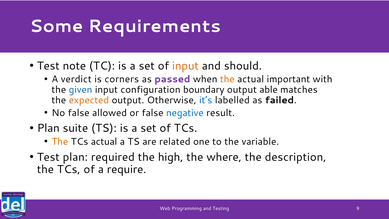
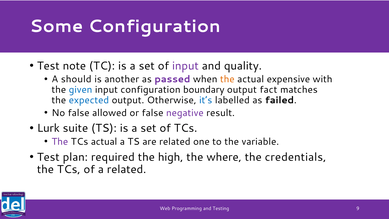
Some Requirements: Requirements -> Configuration (154, 26)
input colour: orange -> purple (185, 66)
should: should -> quality (243, 66)
verdict: verdict -> should (76, 79)
corners: corners -> another (122, 79)
important: important -> expensive (288, 79)
able: able -> fact (268, 90)
expected colour: orange -> blue (89, 100)
negative colour: blue -> purple (185, 113)
Plan: Plan -> Lurk (48, 128)
The colour: orange -> purple (60, 142)
description: description -> credentials (296, 157)
a require: require -> related (127, 169)
